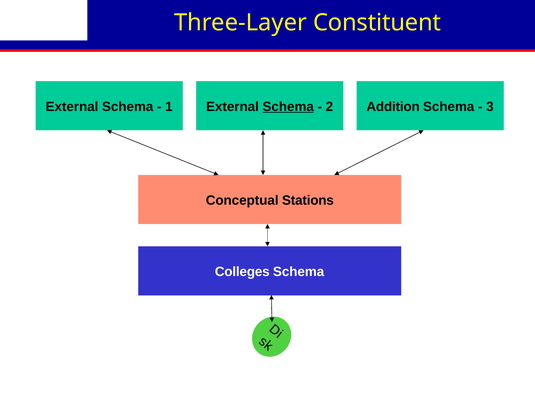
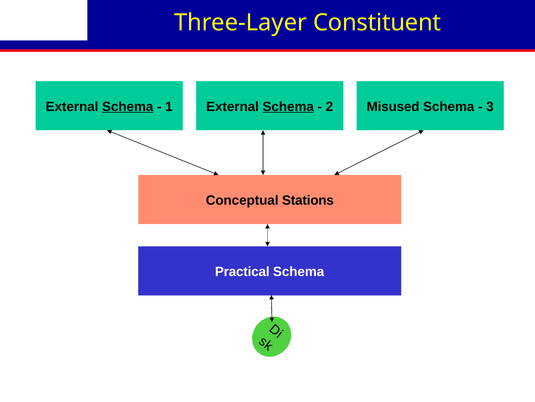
Schema underline: none -> present (128, 106)
Addition: Addition -> Misused (393, 106)
Colleges: Colleges -> Practical (242, 271)
